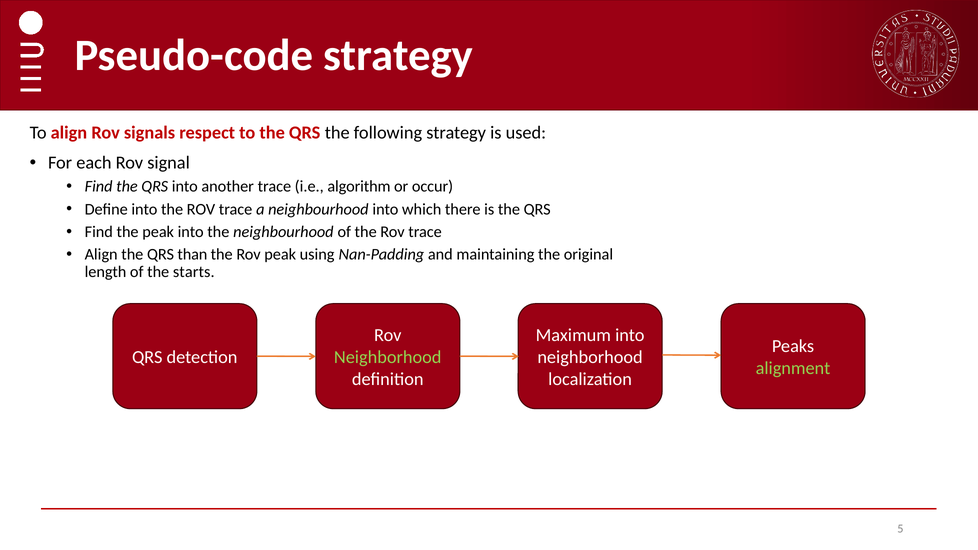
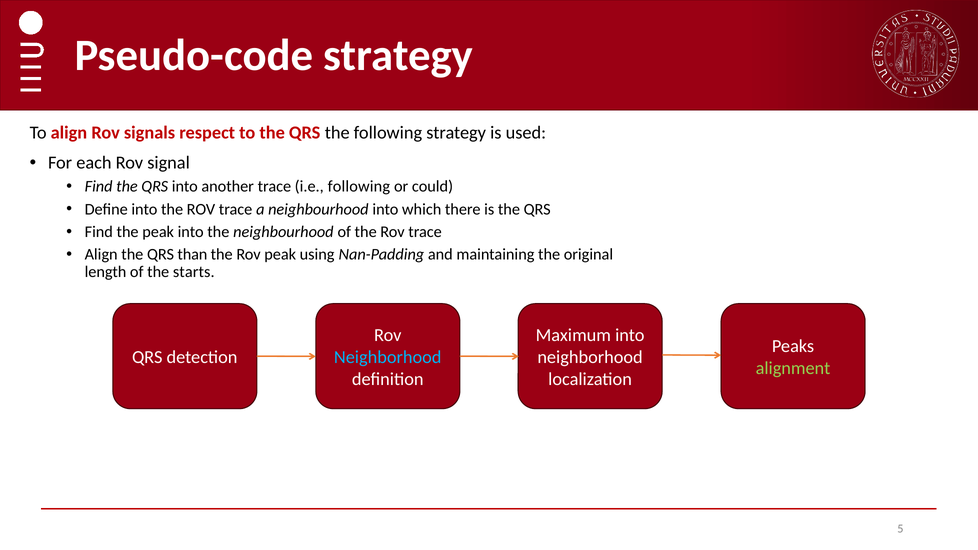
i.e algorithm: algorithm -> following (359, 187)
occur: occur -> could (432, 187)
Neighborhood colour: light green -> light blue (388, 358)
